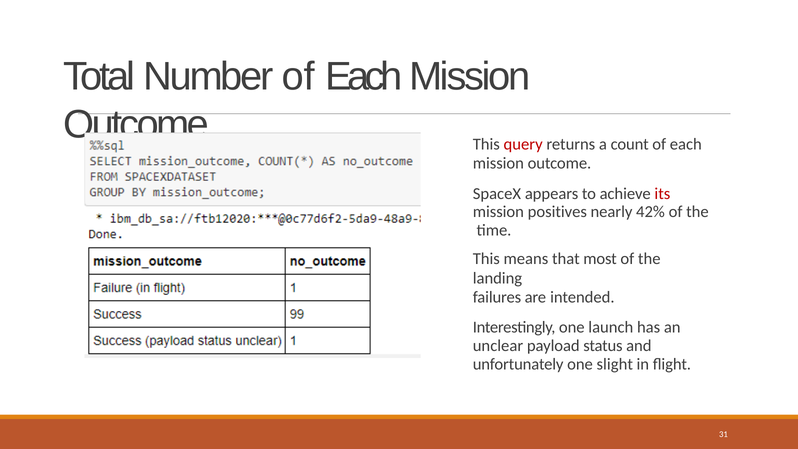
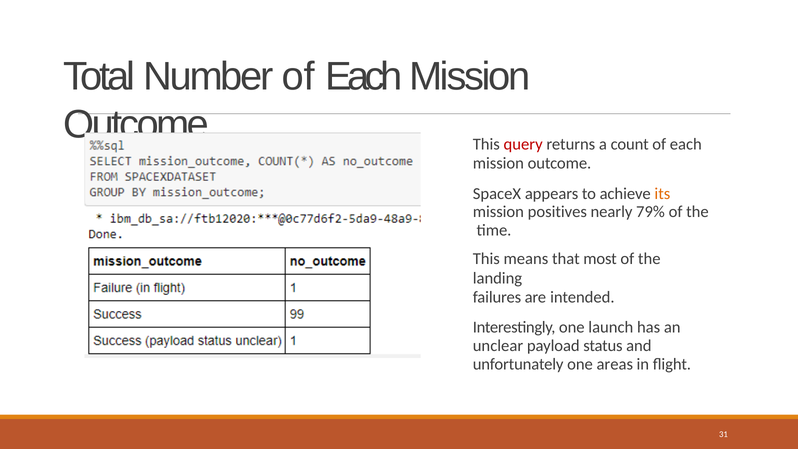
its colour: red -> orange (662, 194)
42%: 42% -> 79% (650, 212)
slight: slight -> areas (615, 364)
